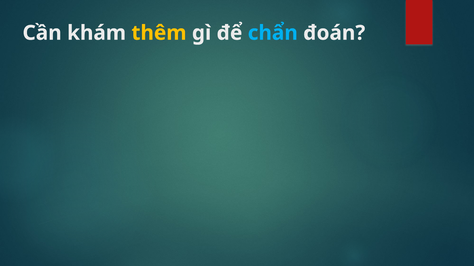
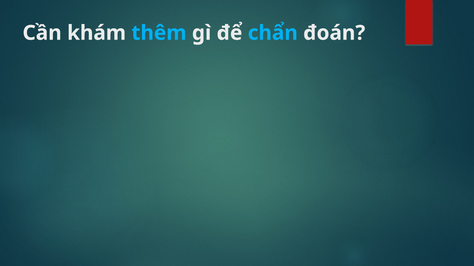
thêm colour: yellow -> light blue (159, 33)
